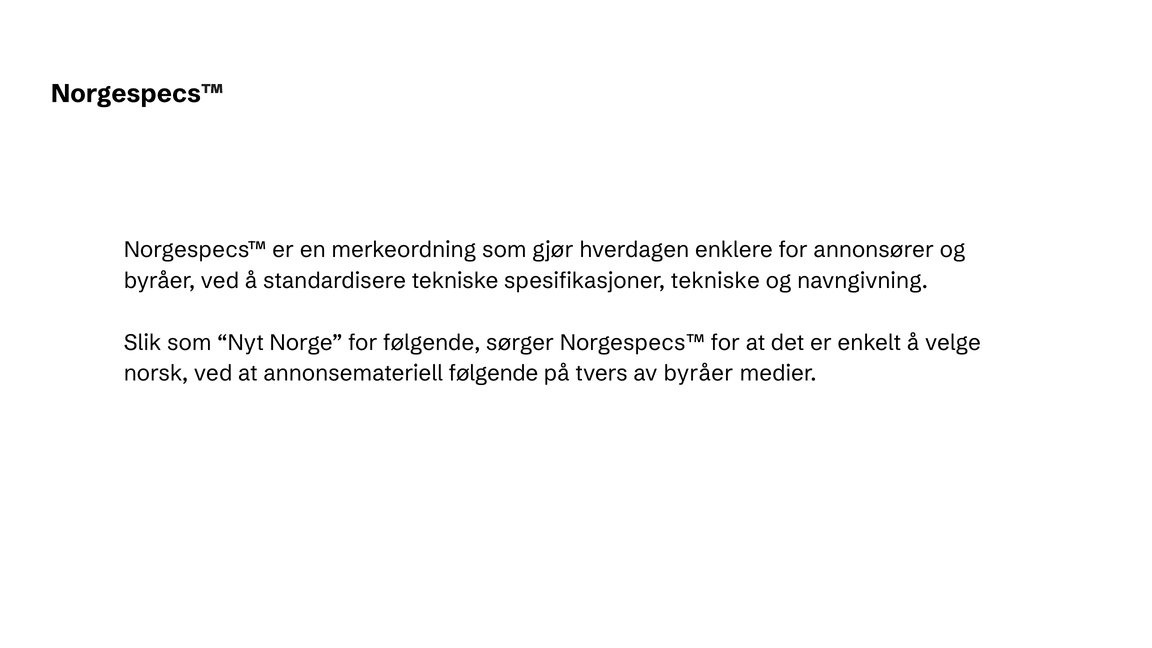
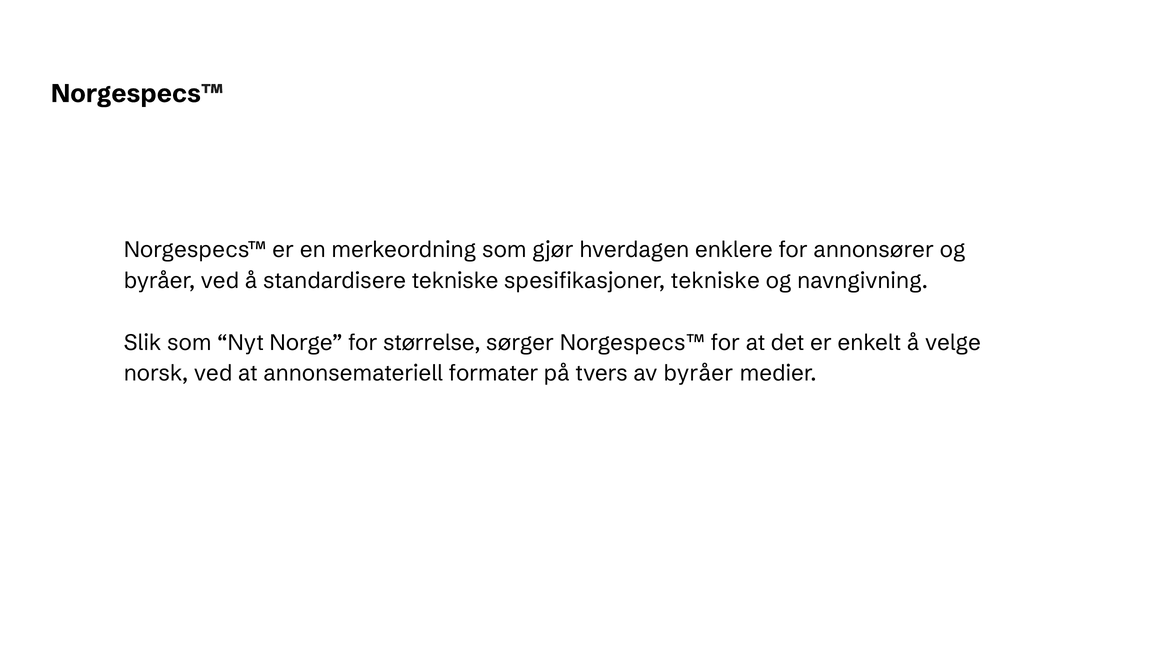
for følgende: følgende -> størrelse (432, 343)
annonsemateriell følgende: følgende -> formater (494, 374)
